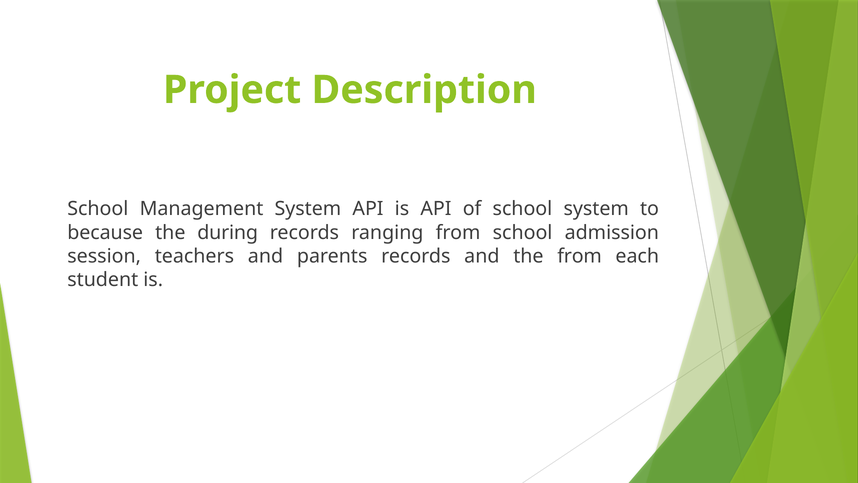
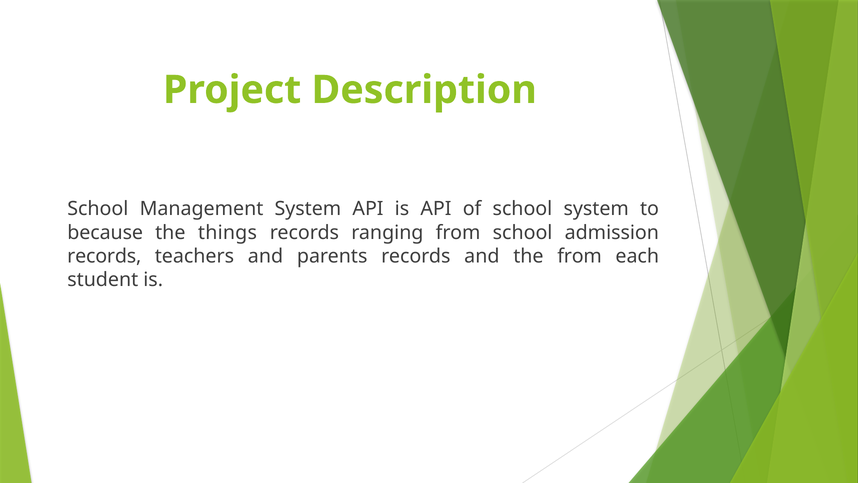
during: during -> things (227, 232)
session: session -> records (104, 256)
